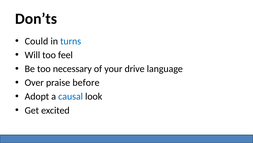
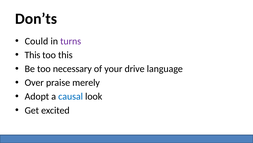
turns colour: blue -> purple (71, 41)
Will: Will -> This (32, 55)
too feel: feel -> this (65, 55)
before: before -> merely (86, 82)
